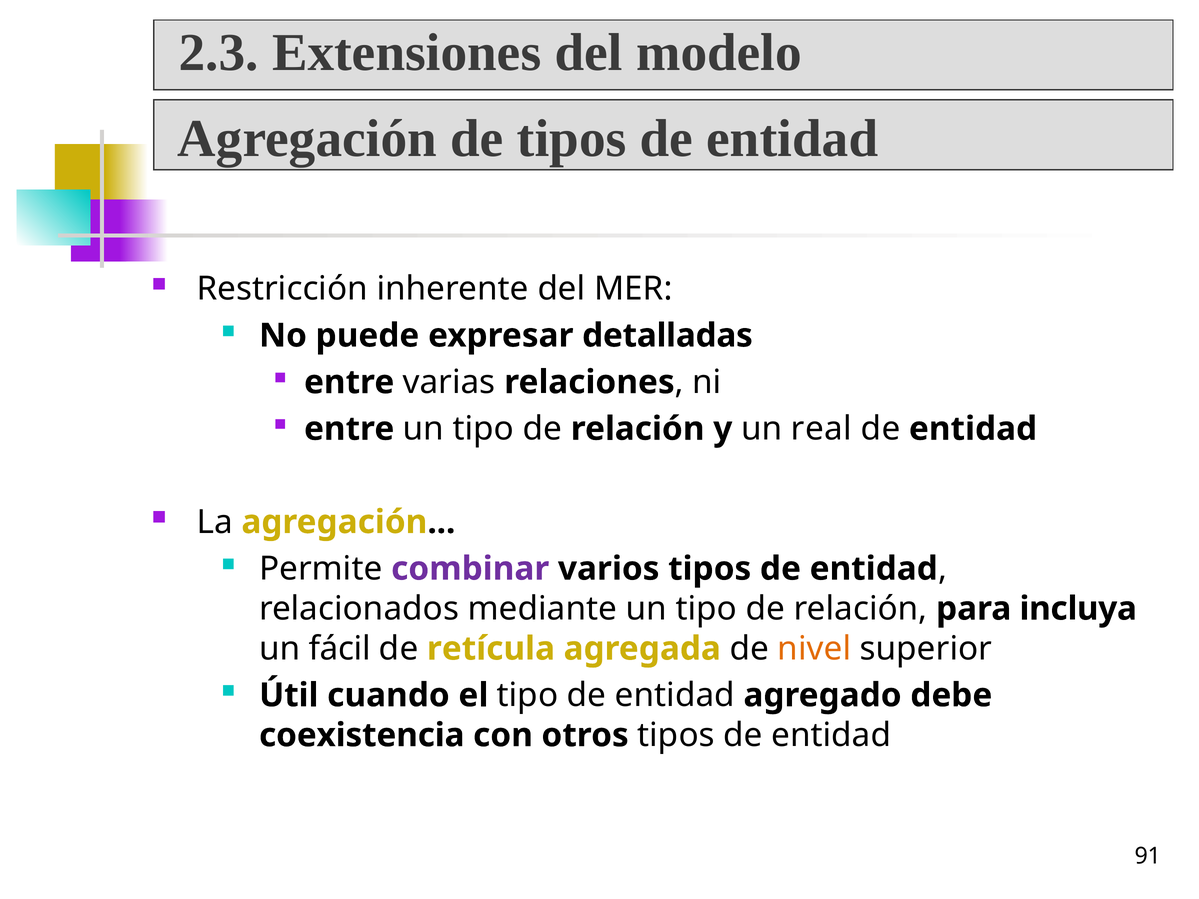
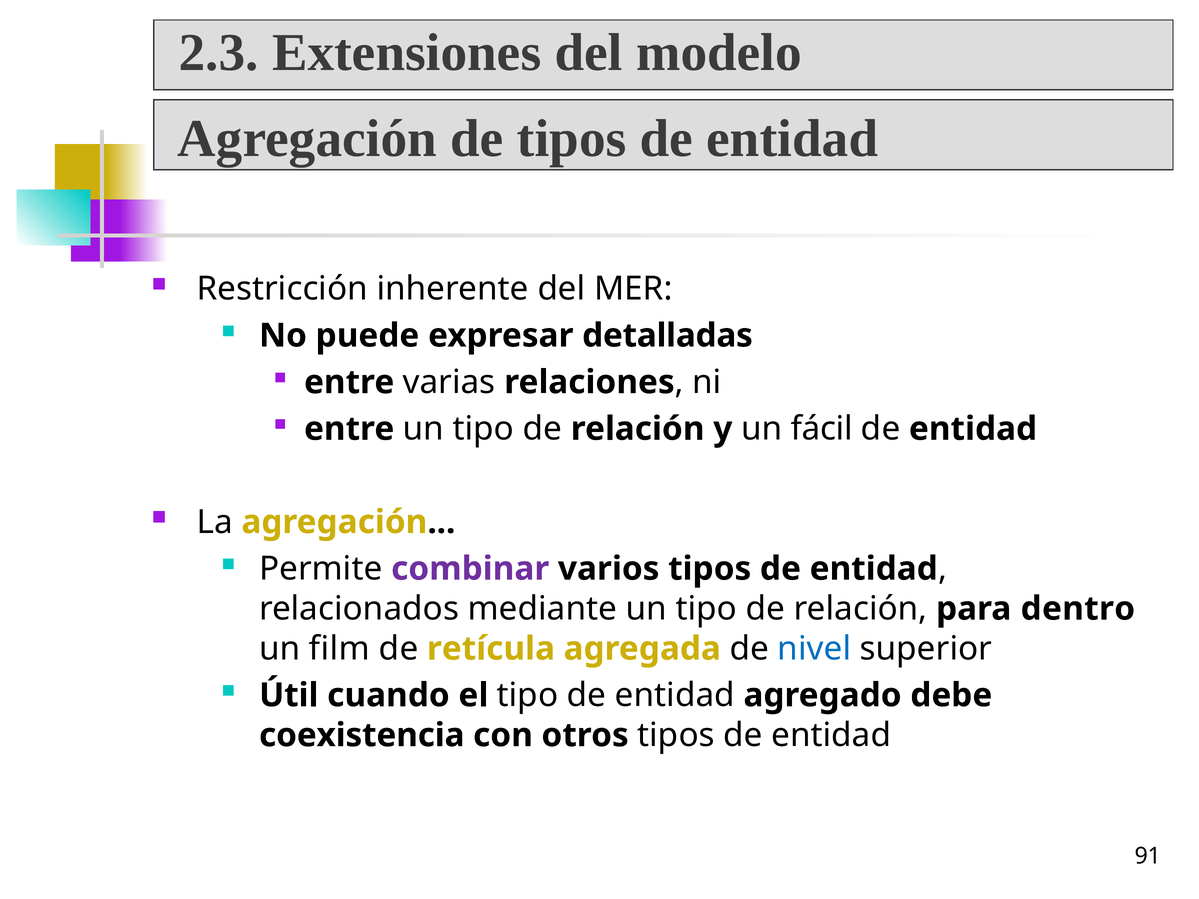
real: real -> fácil (822, 429)
incluya: incluya -> dentro (1078, 609)
fácil: fácil -> film (339, 649)
nivel colour: orange -> blue (814, 649)
